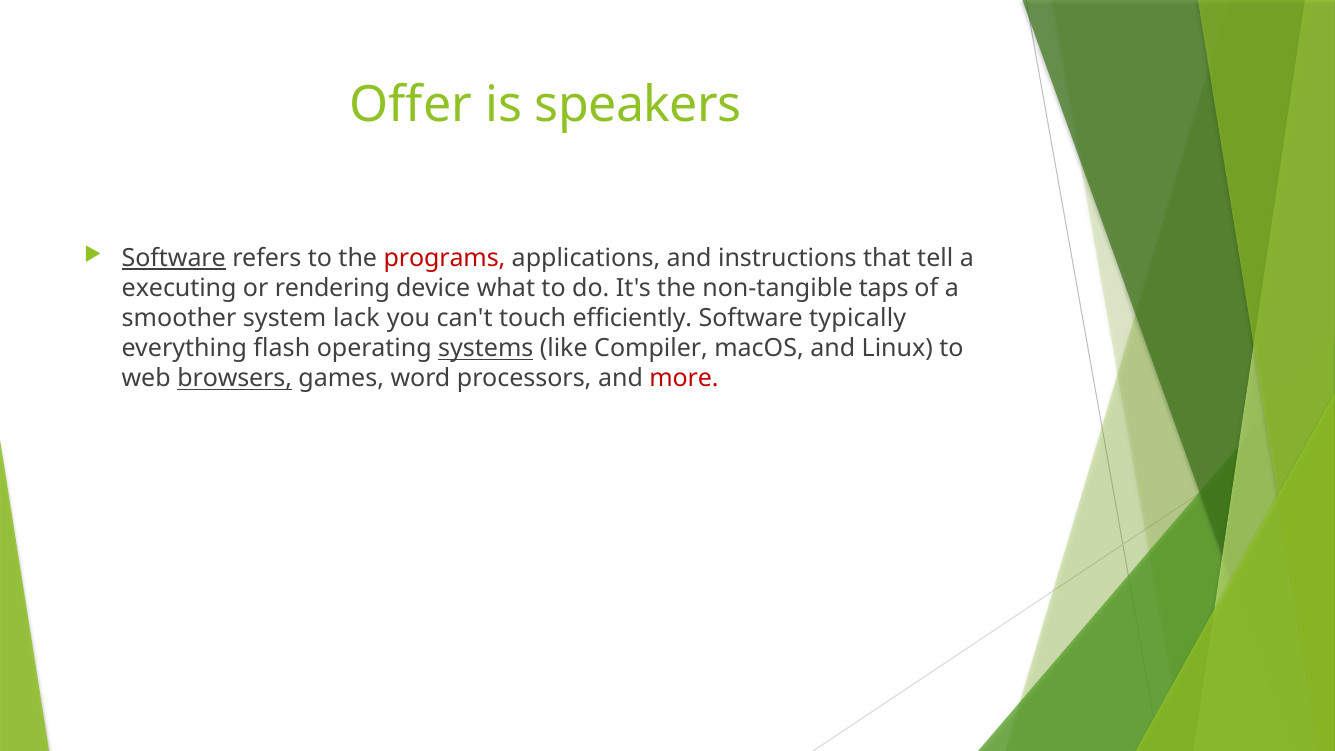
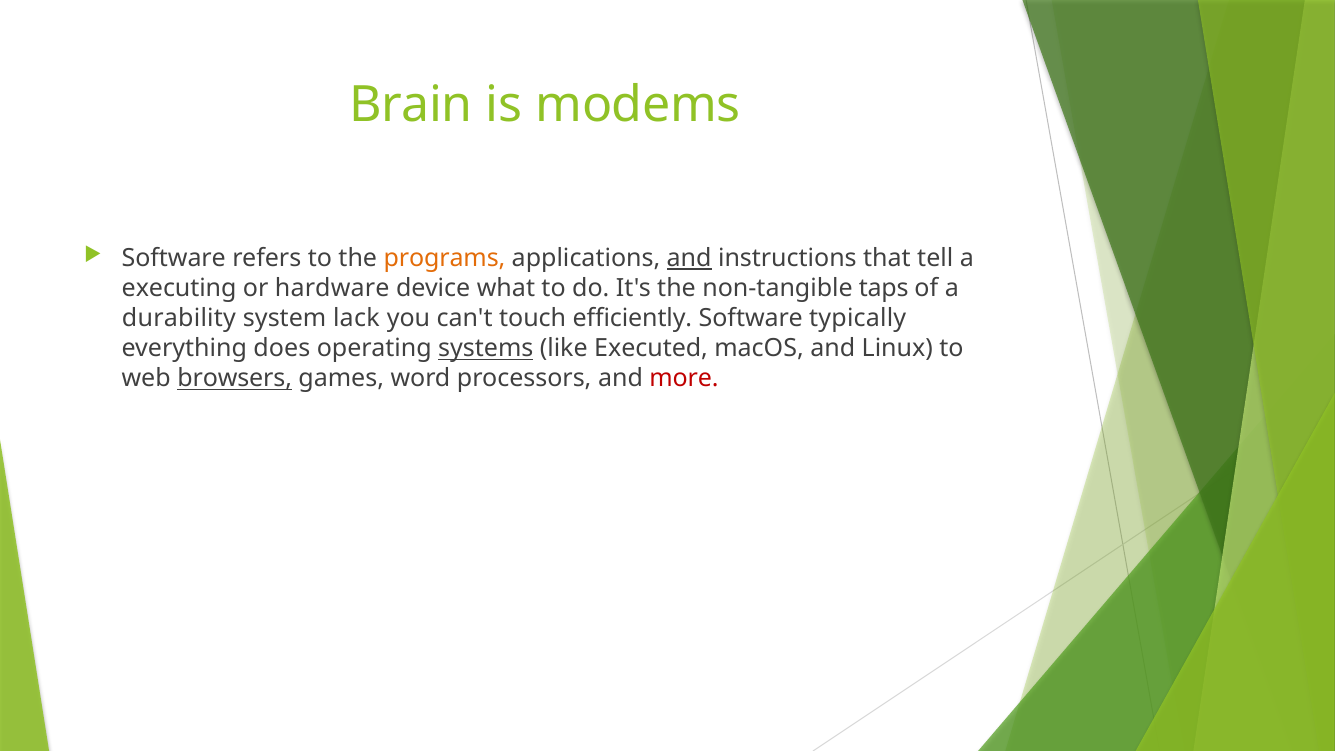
Offer: Offer -> Brain (411, 105)
speakers: speakers -> modems (638, 105)
Software underline: present -> none (174, 258)
programs colour: red -> orange (444, 258)
and underline: none -> present (689, 258)
rendering: rendering -> hardware (332, 288)
smoother: smoother -> durability (179, 318)
flash: flash -> does (282, 348)
Compiler: Compiler -> Executed (651, 348)
